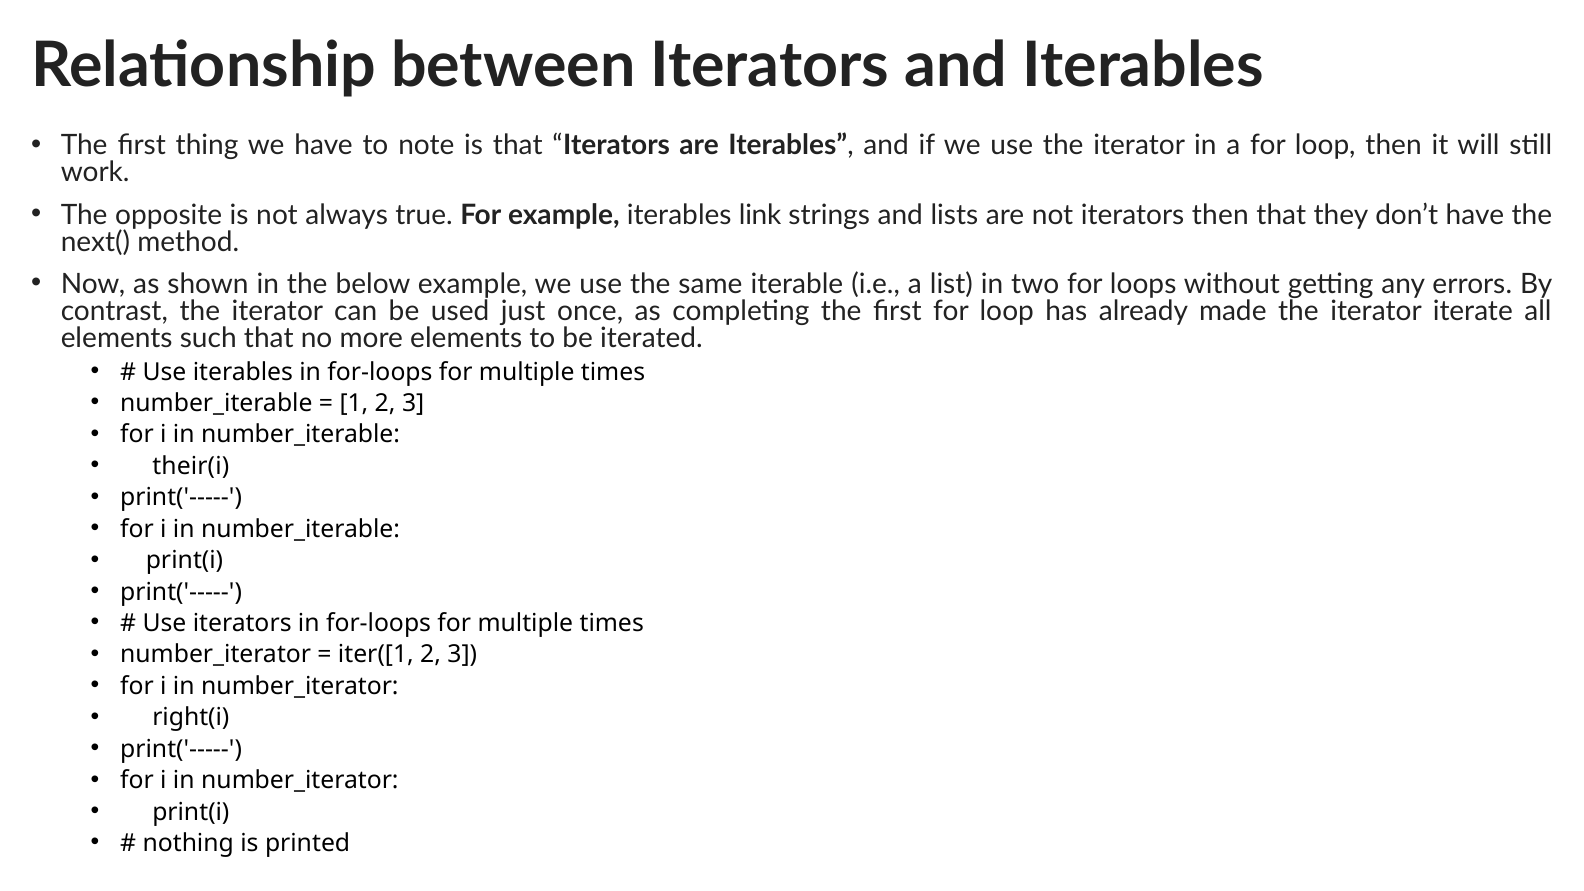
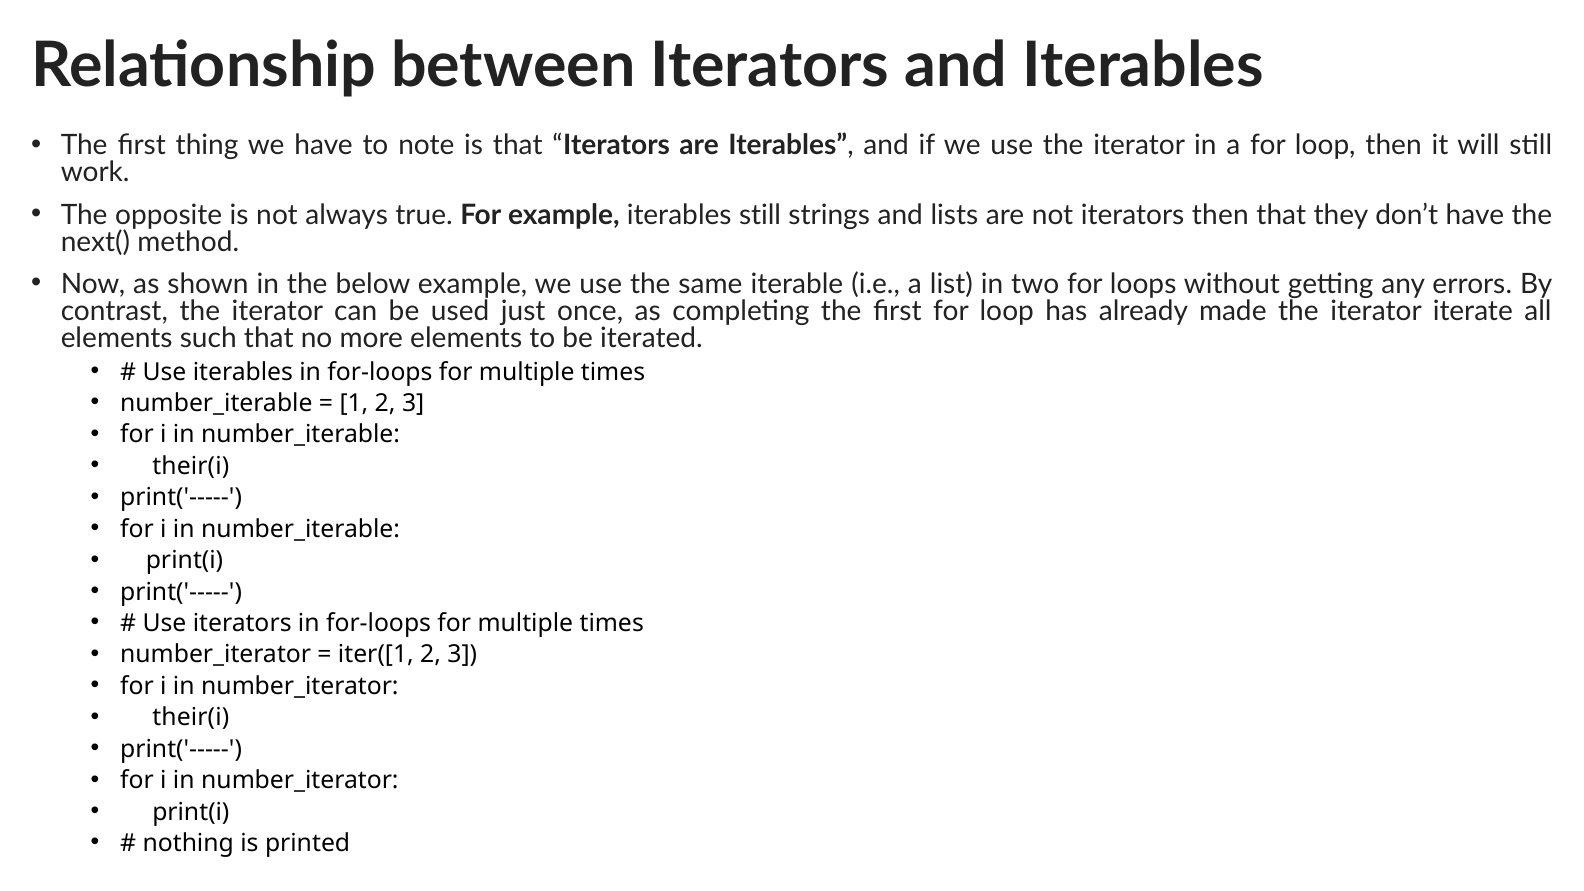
iterables link: link -> still (760, 215)
right(i: right(i -> their(i (191, 718)
